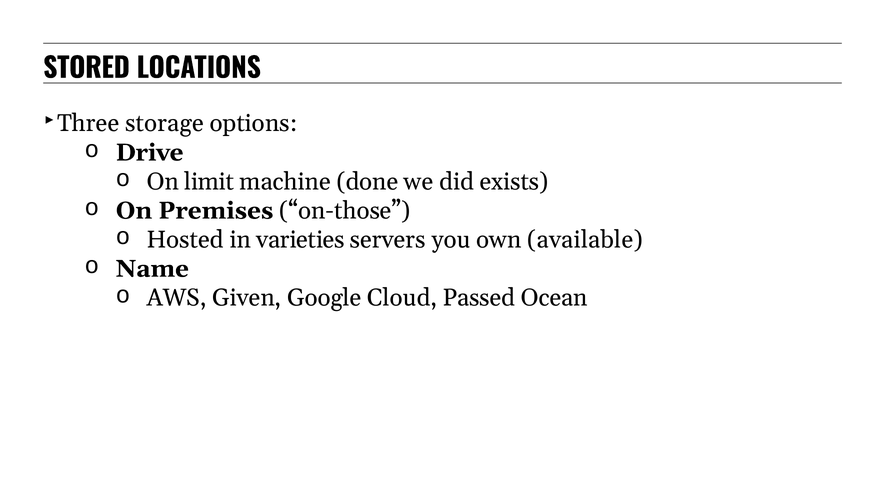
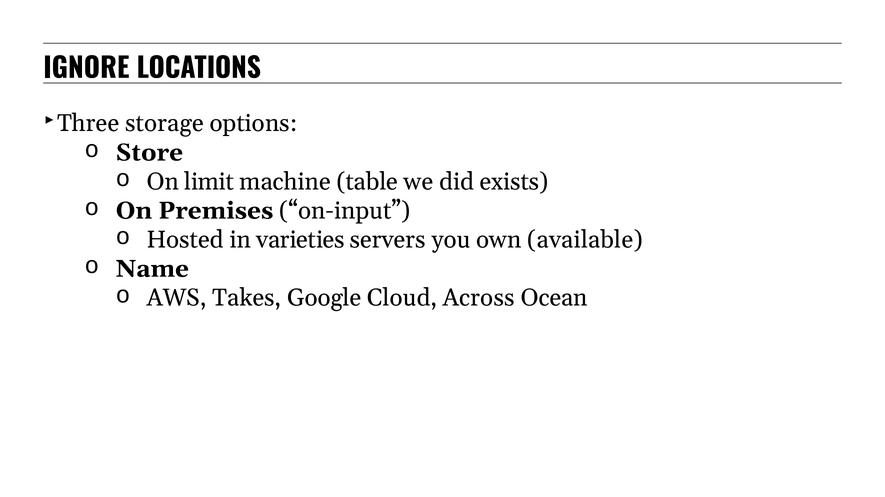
STORED: STORED -> IGNORE (86, 69)
Drive: Drive -> Store (149, 153)
done: done -> table (367, 182)
on-those: on-those -> on-input (345, 211)
Given: Given -> Takes (247, 298)
Passed: Passed -> Across (479, 298)
